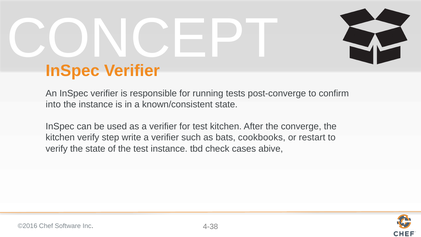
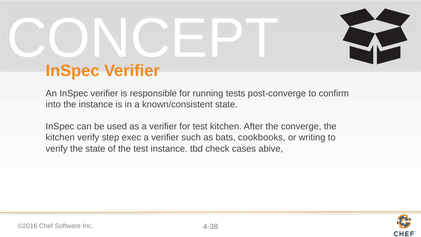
write: write -> exec (131, 137)
restart: restart -> writing (312, 137)
